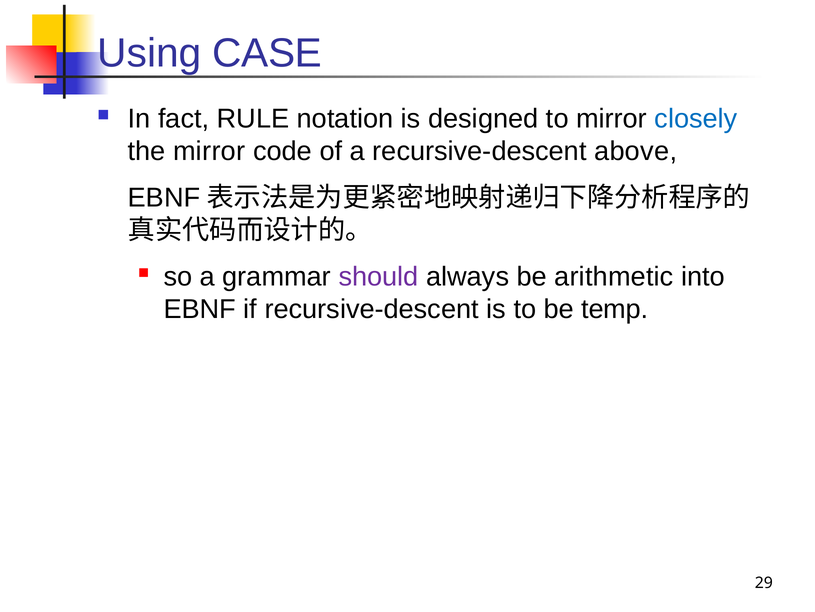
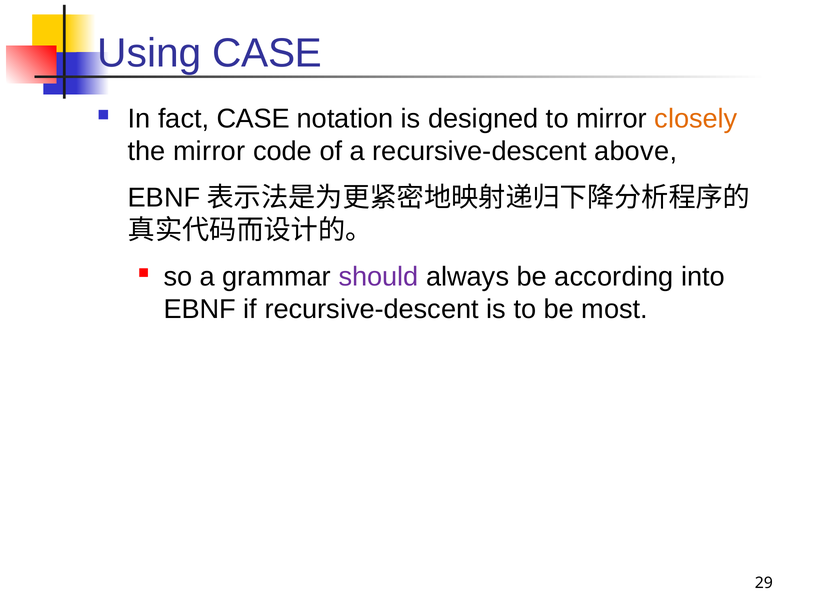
fact RULE: RULE -> CASE (253, 119)
closely colour: blue -> orange (696, 119)
arithmetic: arithmetic -> according (614, 276)
temp: temp -> most (615, 309)
